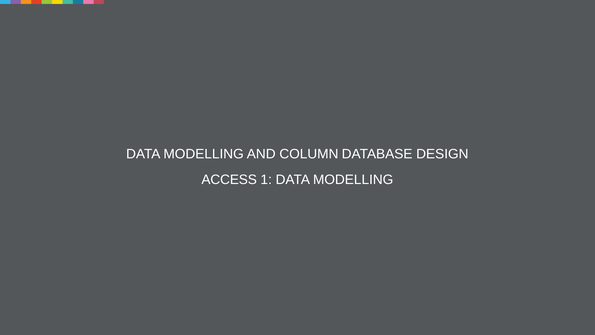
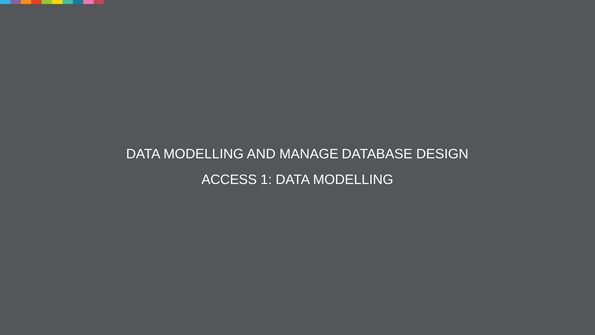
COLUMN: COLUMN -> MANAGE (309, 154)
